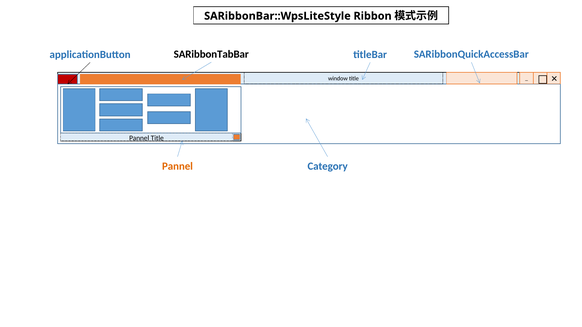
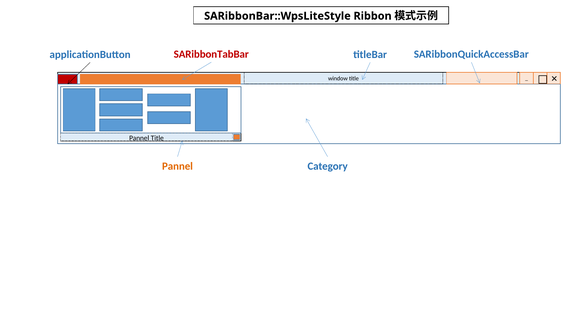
SARibbonTabBar colour: black -> red (211, 54)
